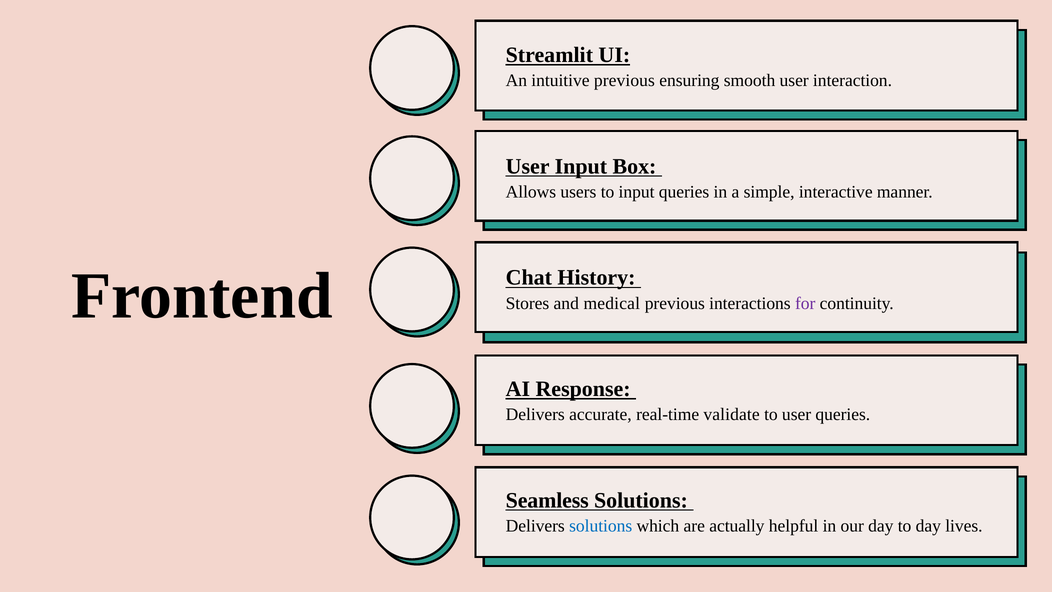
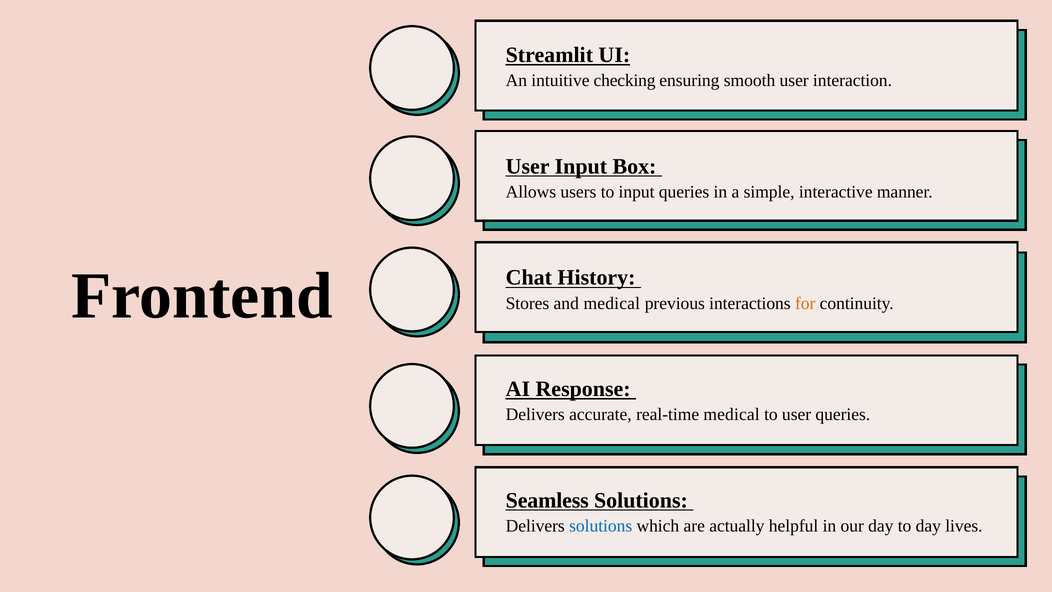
intuitive previous: previous -> checking (625, 81)
for colour: purple -> orange (805, 303)
real-time validate: validate -> medical (732, 414)
